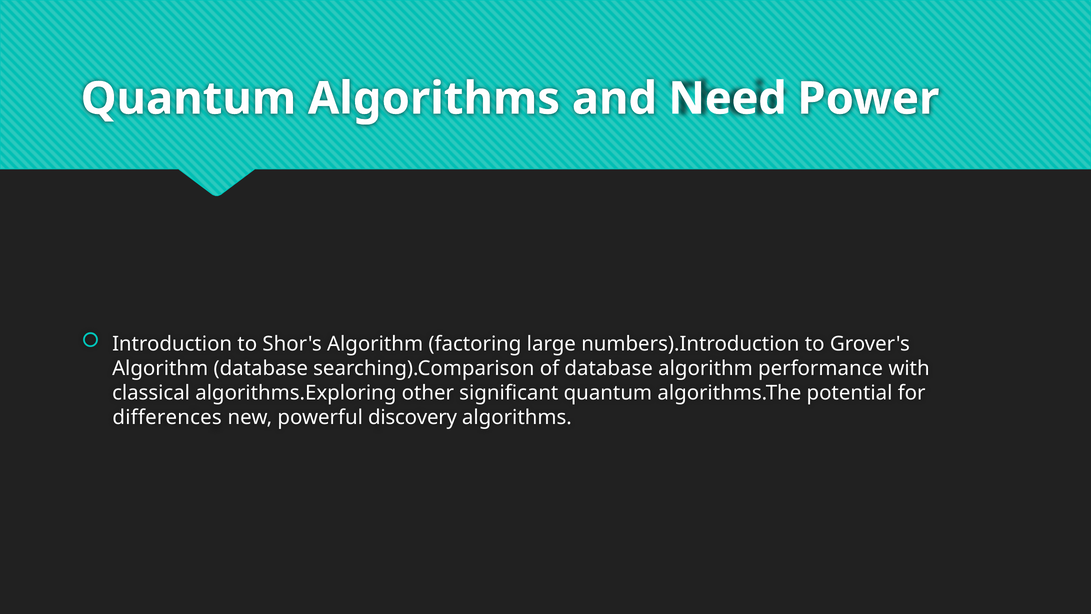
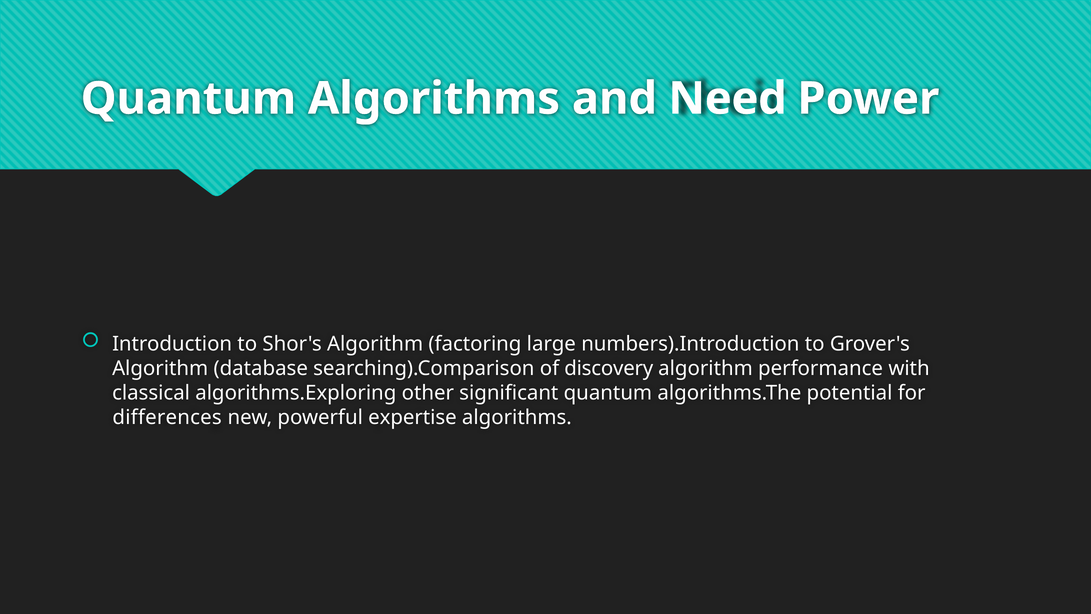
of database: database -> discovery (609, 368)
discovery: discovery -> expertise (412, 418)
